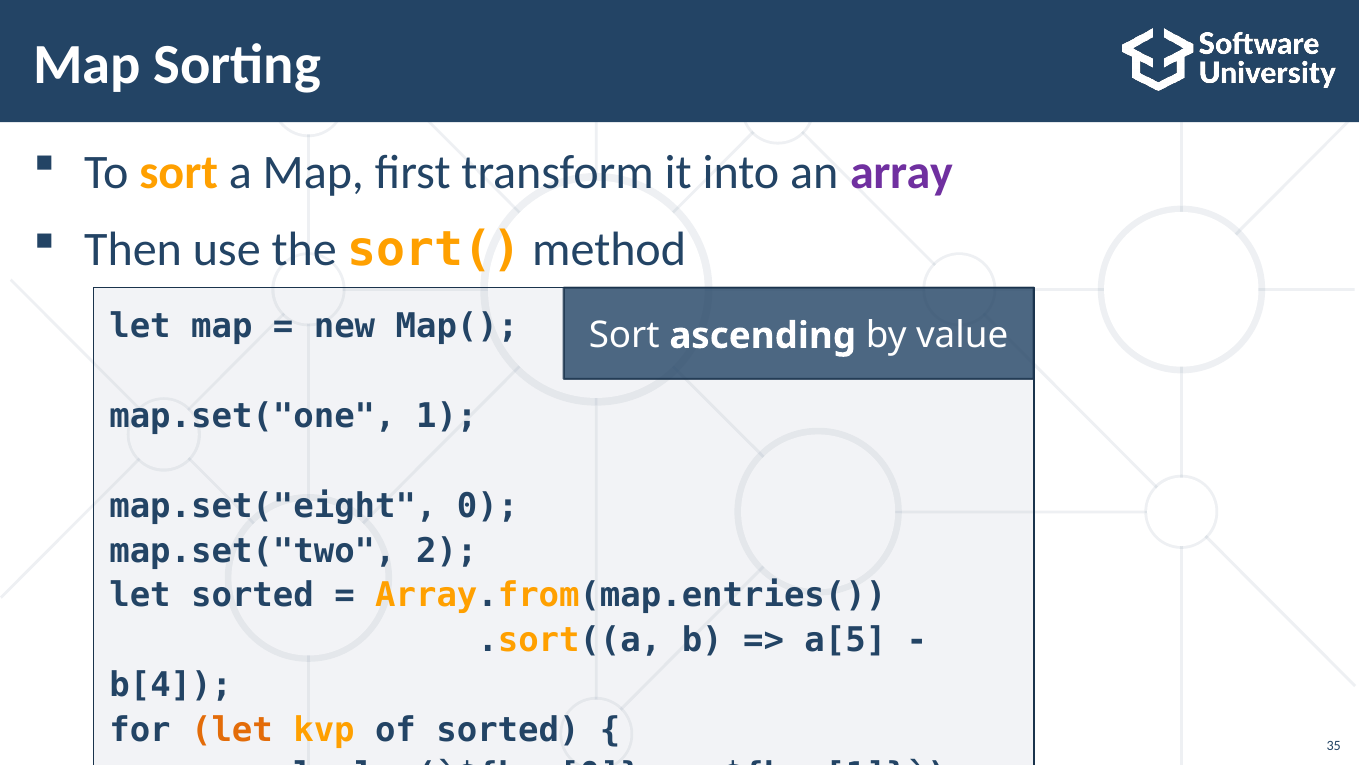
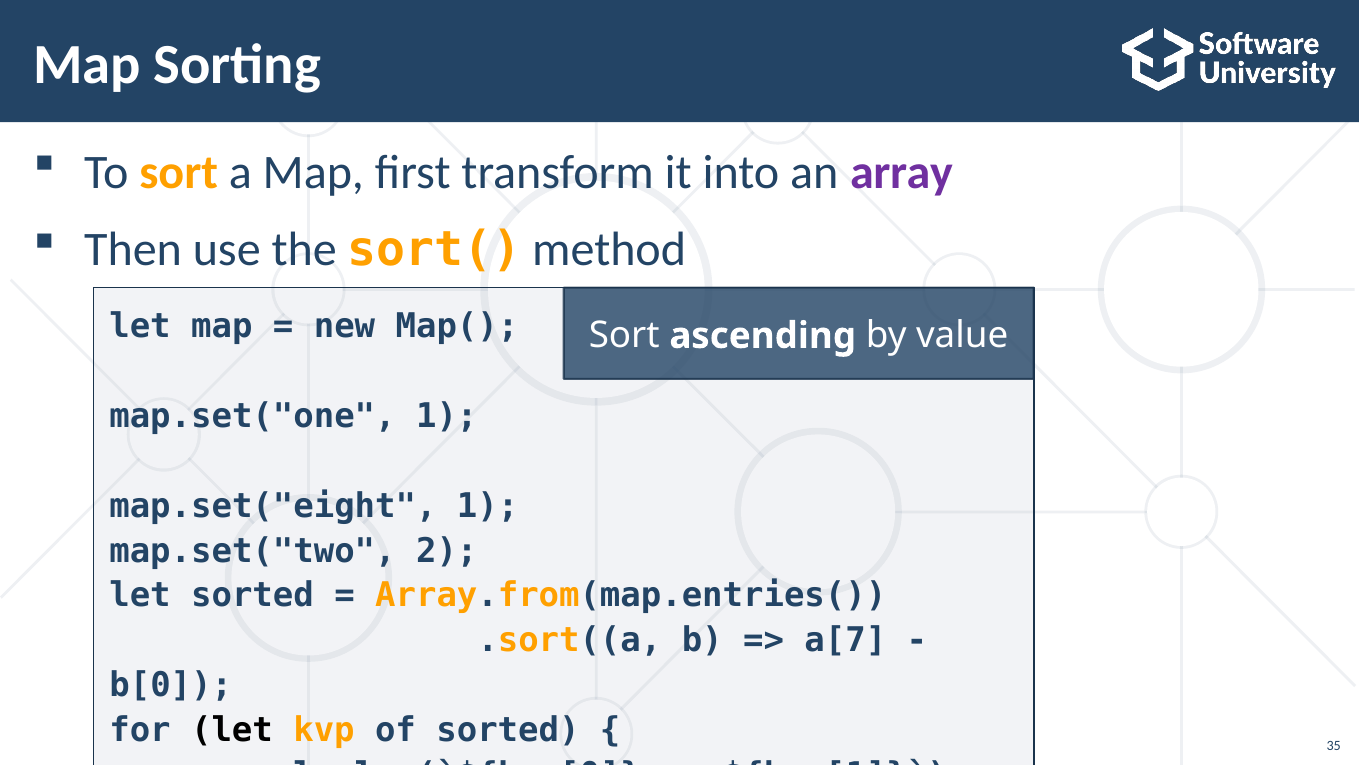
map.set("eight 0: 0 -> 1 (488, 506)
a[5: a[5 -> a[7 (845, 640)
b[4: b[4 -> b[0 (171, 685)
let colour: orange -> black (232, 730)
